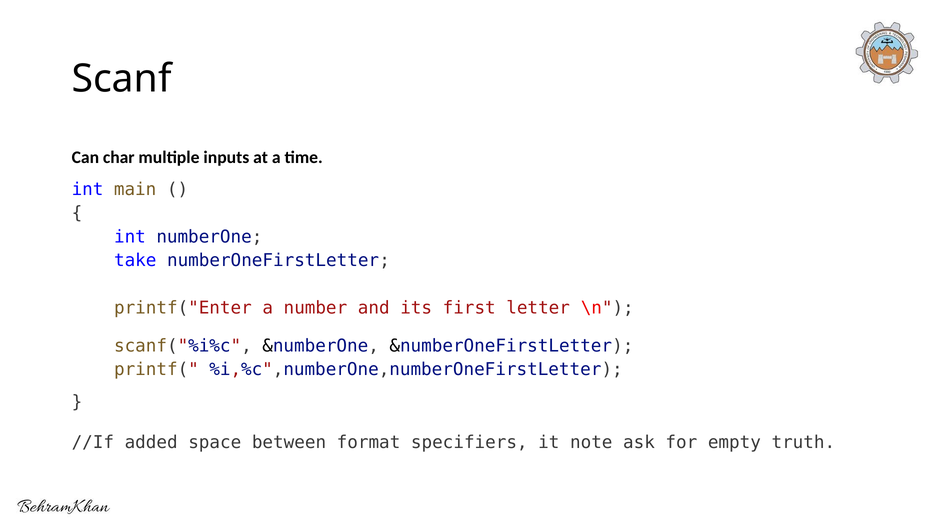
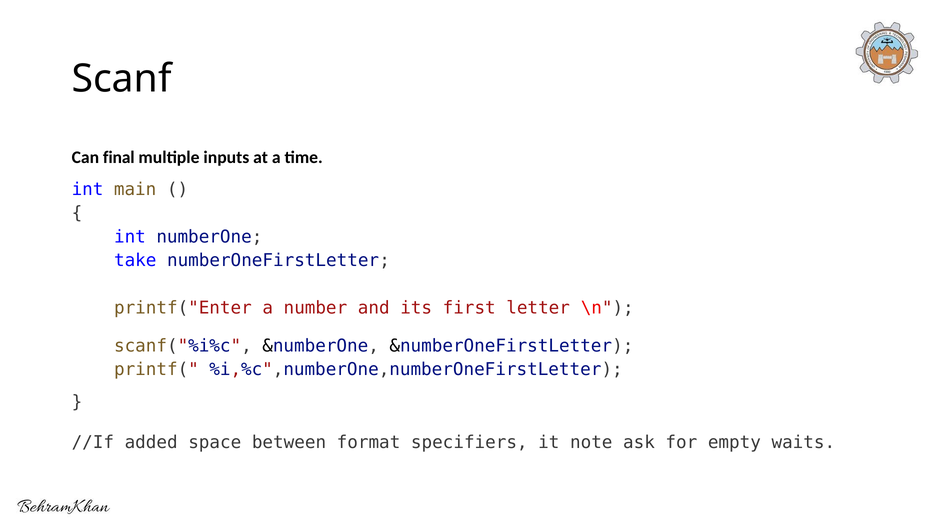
char: char -> final (119, 158)
truth: truth -> waits (803, 442)
